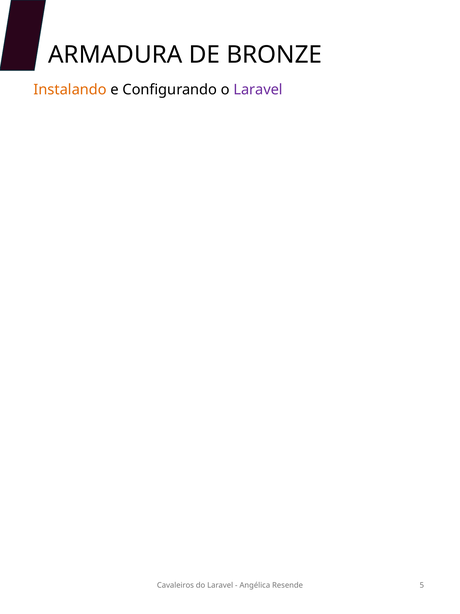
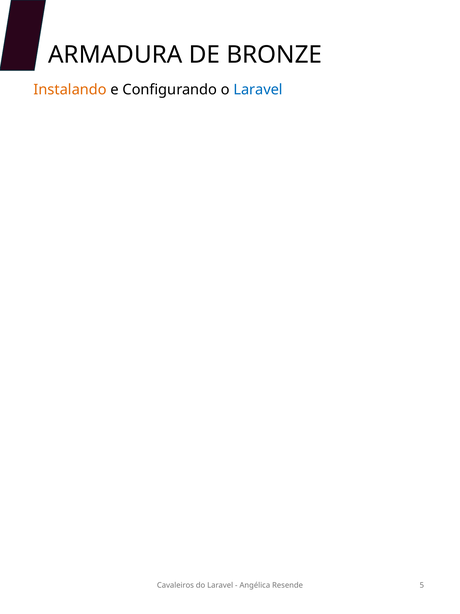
Laravel colour: purple -> blue (258, 90)
